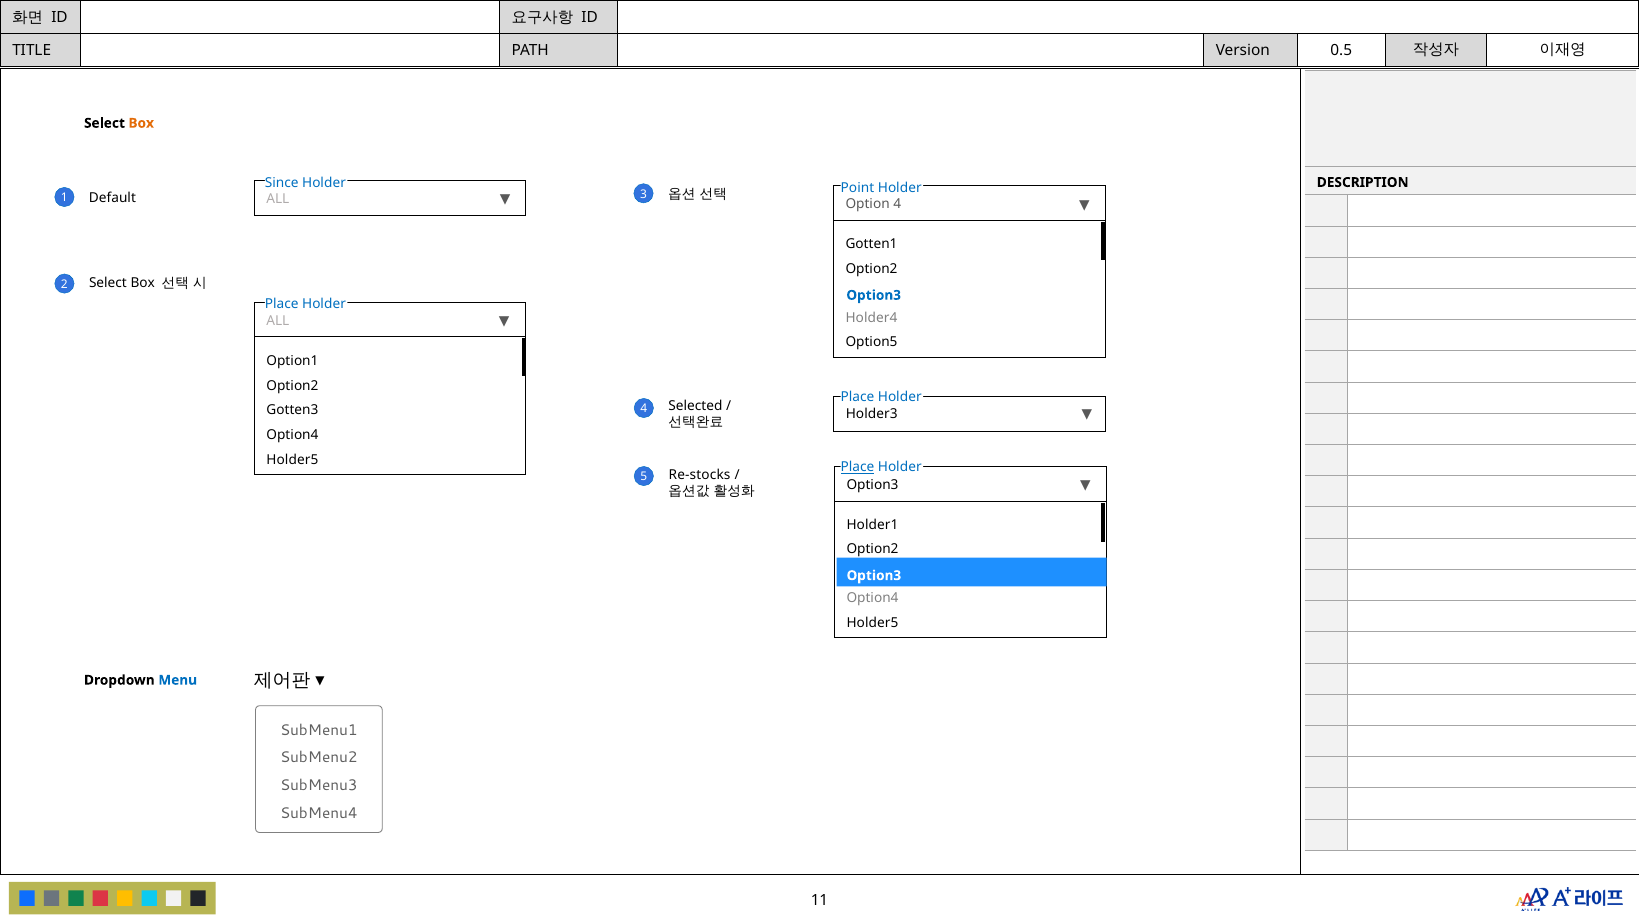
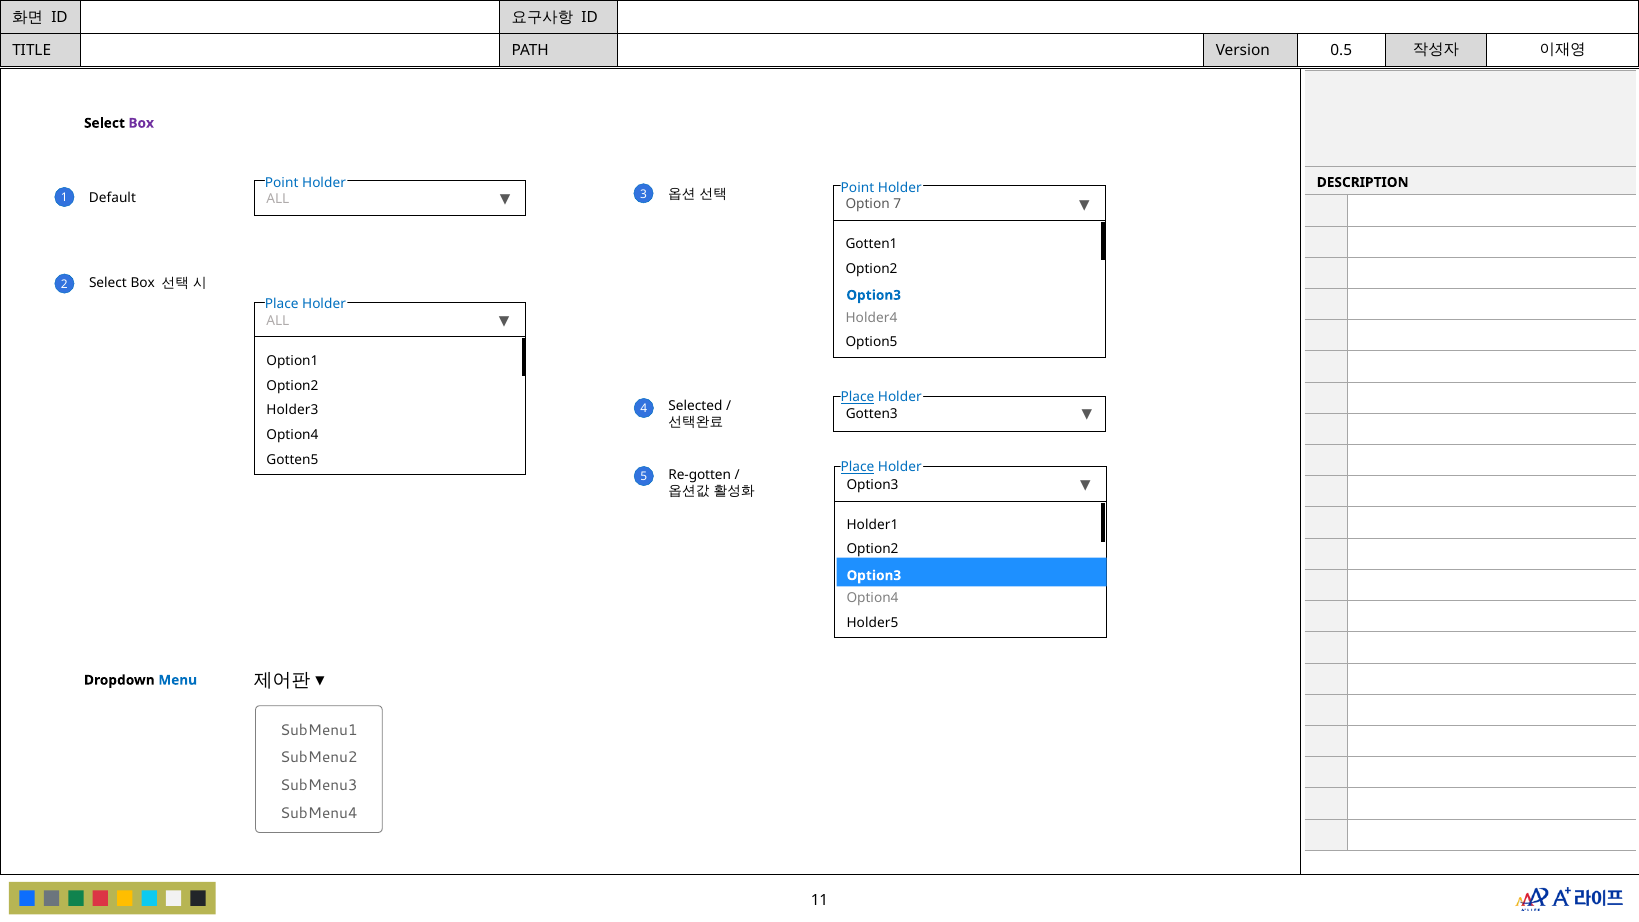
Box colour: orange -> purple (141, 123)
Since: Since -> Point (282, 183)
Option 4: 4 -> 7 (897, 204)
Place underline: none -> present (857, 397)
Gotten3: Gotten3 -> Holder3 (292, 410)
Holder3: Holder3 -> Gotten3 (872, 414)
Holder5: Holder5 -> Gotten5 (292, 460)
Re-stocks: Re-stocks -> Re-gotten (700, 475)
